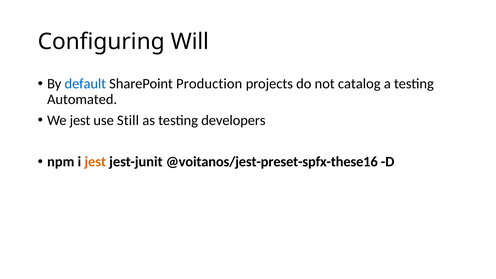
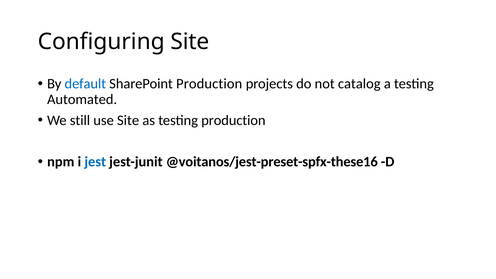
Configuring Will: Will -> Site (190, 42)
We jest: jest -> still (80, 120)
use Still: Still -> Site (128, 120)
testing developers: developers -> production (233, 120)
jest colour: orange -> blue (95, 162)
